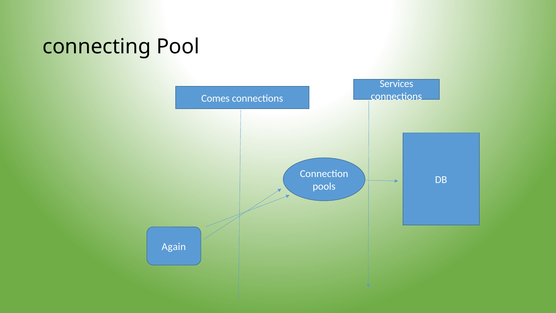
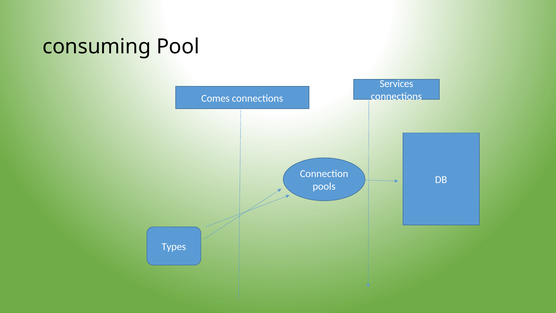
connecting: connecting -> consuming (97, 47)
Again: Again -> Types (174, 247)
